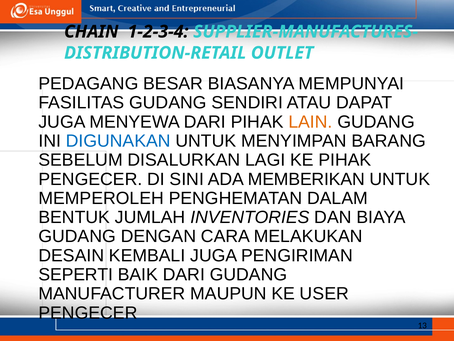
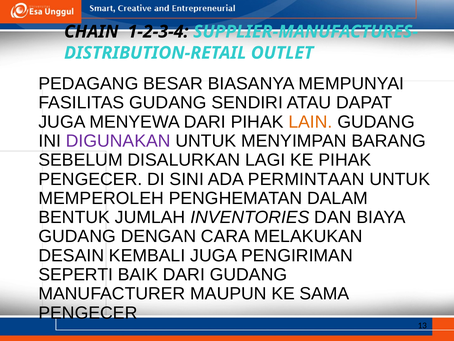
DIGUNAKAN colour: blue -> purple (118, 141)
MEMBERIKAN: MEMBERIKAN -> PERMINTAAN (306, 179)
USER: USER -> SAMA (324, 293)
